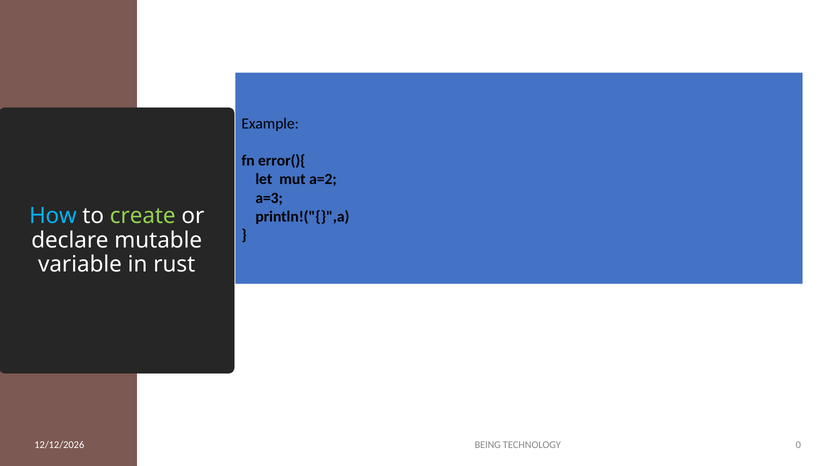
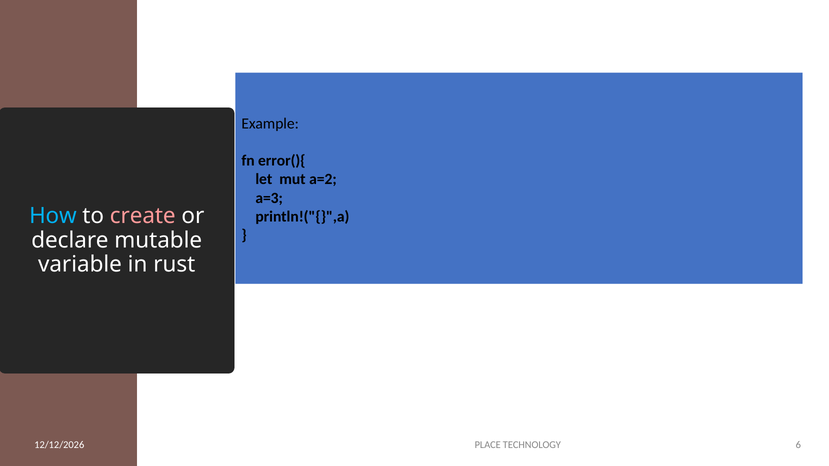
create colour: light green -> pink (143, 216)
BEING: BEING -> PLACE (488, 445)
0: 0 -> 6 (798, 445)
